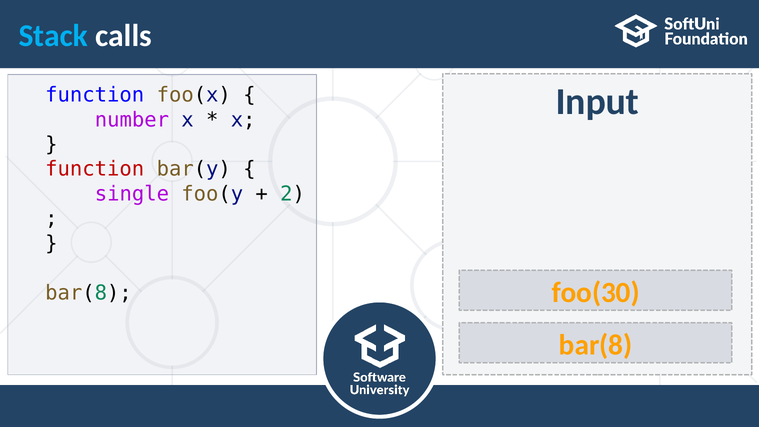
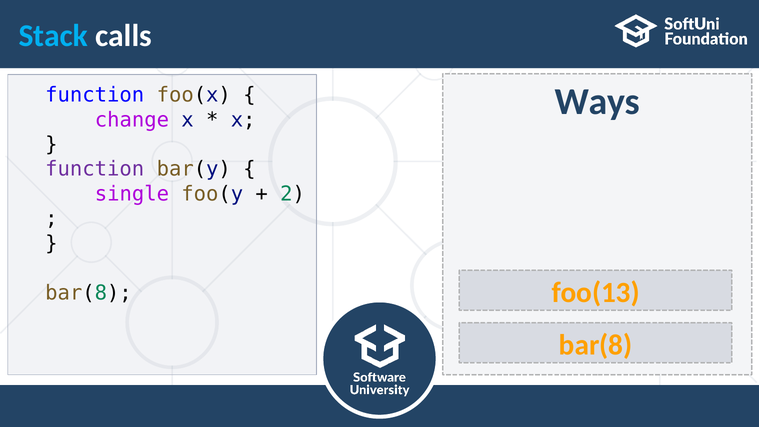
Input: Input -> Ways (597, 102)
number: number -> change (132, 120)
function colour: red -> purple (95, 169)
foo(30: foo(30 -> foo(13 (596, 293)
